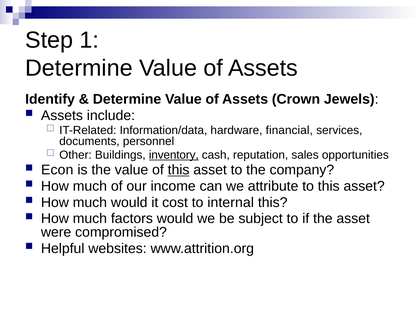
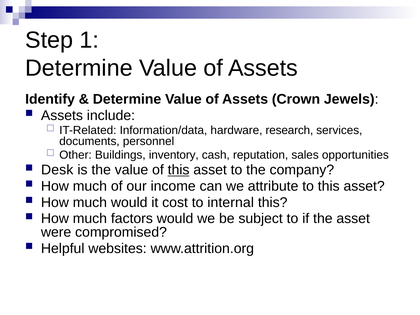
financial: financial -> research (289, 130)
inventory underline: present -> none (174, 155)
Econ: Econ -> Desk (57, 170)
